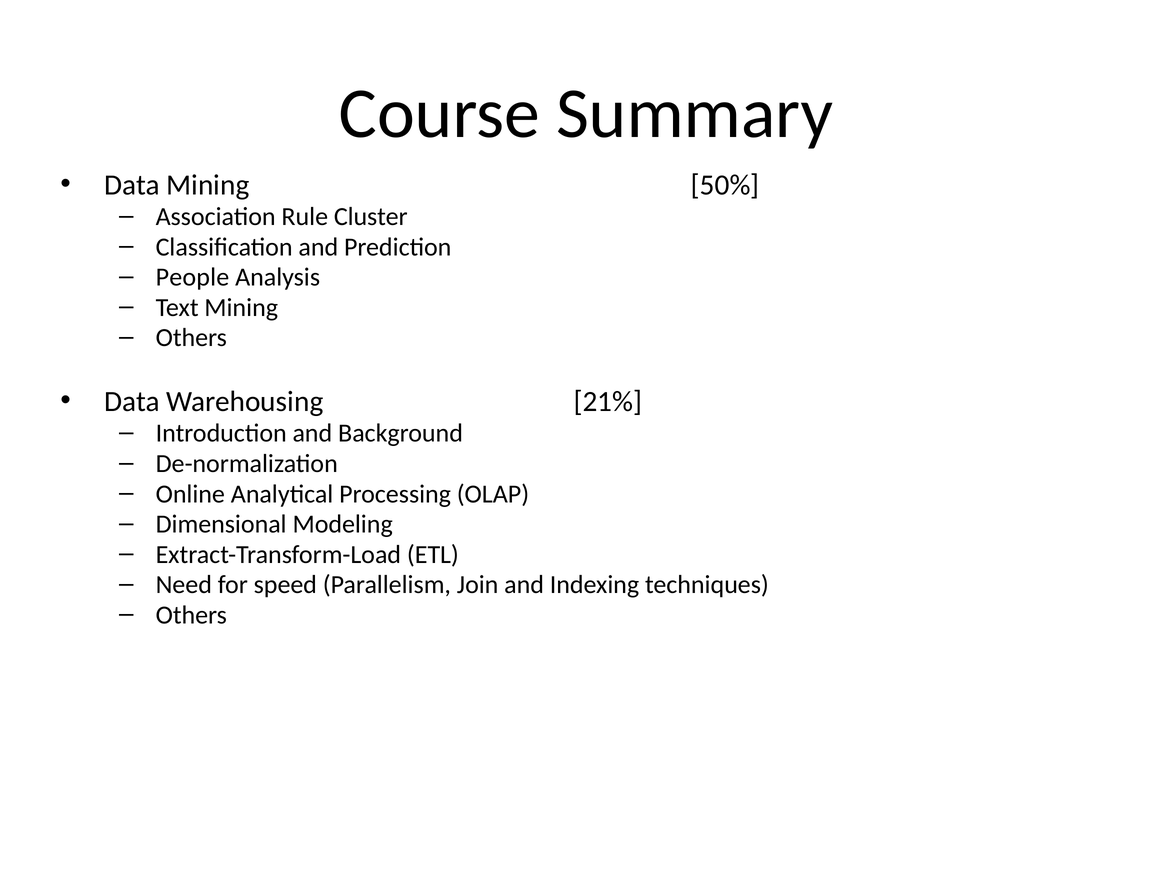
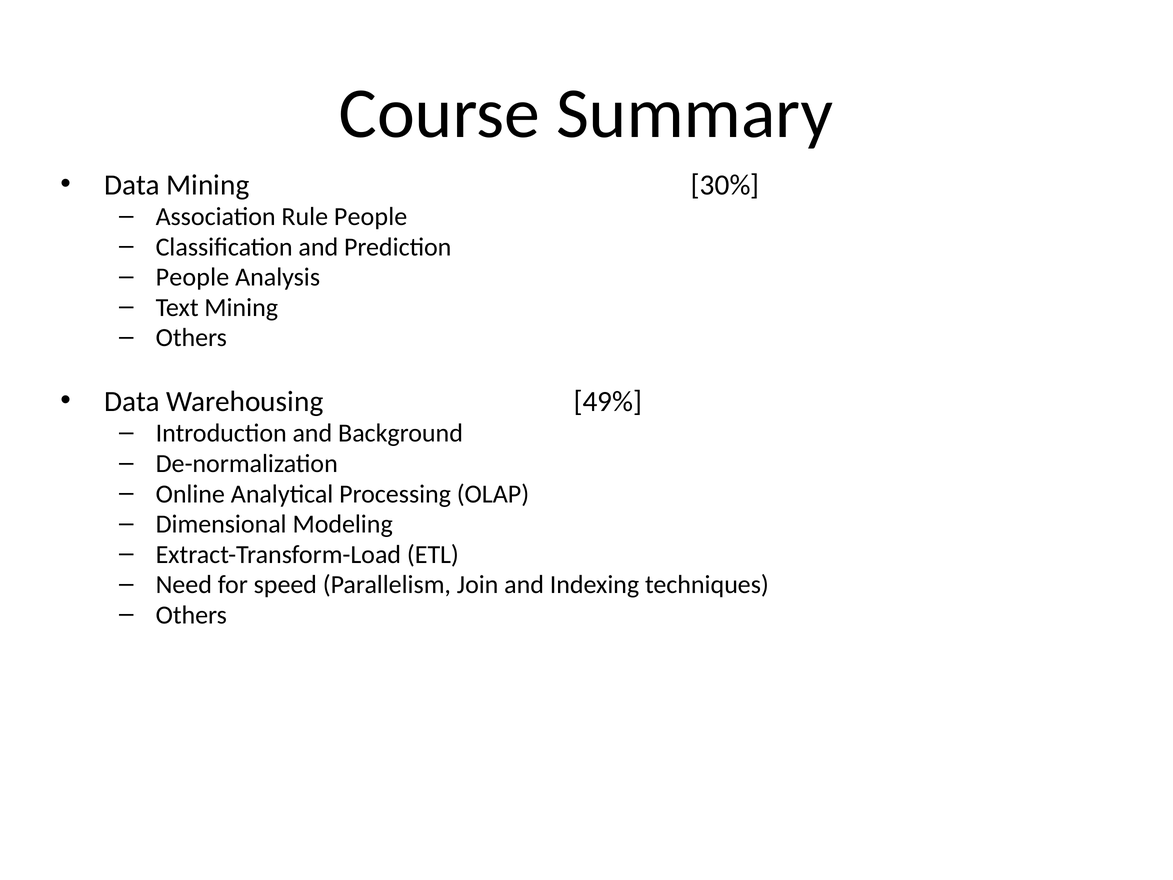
50%: 50% -> 30% (725, 185)
Rule Cluster: Cluster -> People (371, 217)
21%: 21% -> 49% (608, 401)
